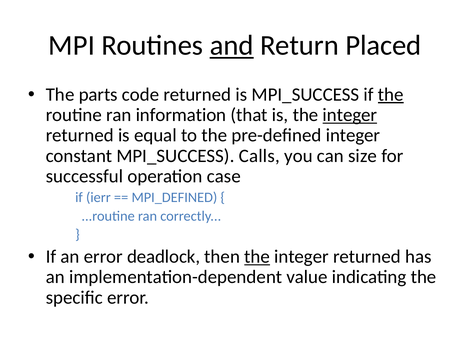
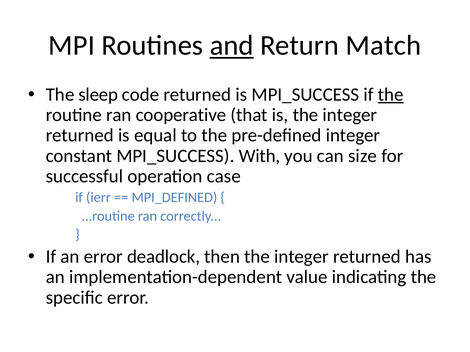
Placed: Placed -> Match (383, 45)
parts: parts -> sleep (98, 95)
information: information -> cooperative (181, 115)
integer underline: present -> none (350, 115)
Calls: Calls -> With (260, 156)
the underline: present -> none (257, 257)
